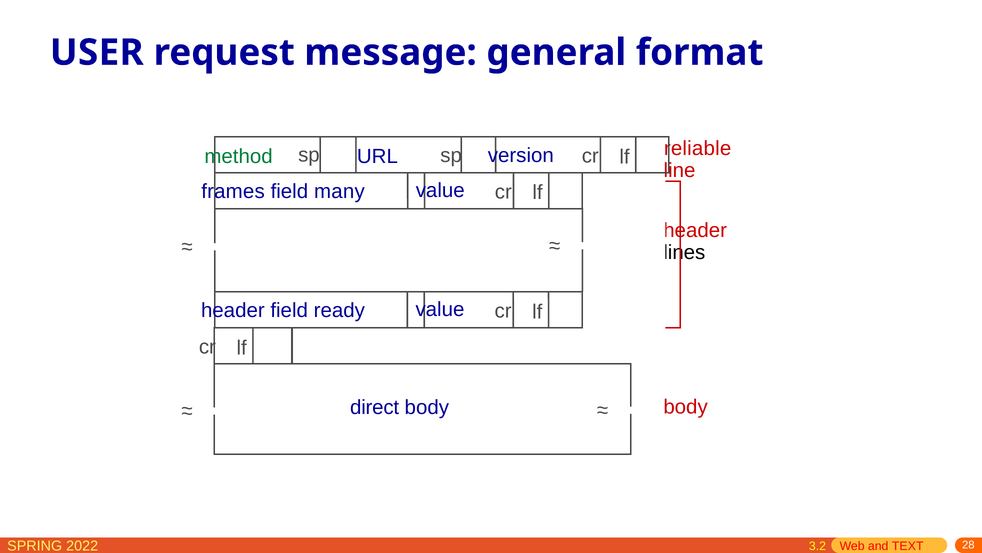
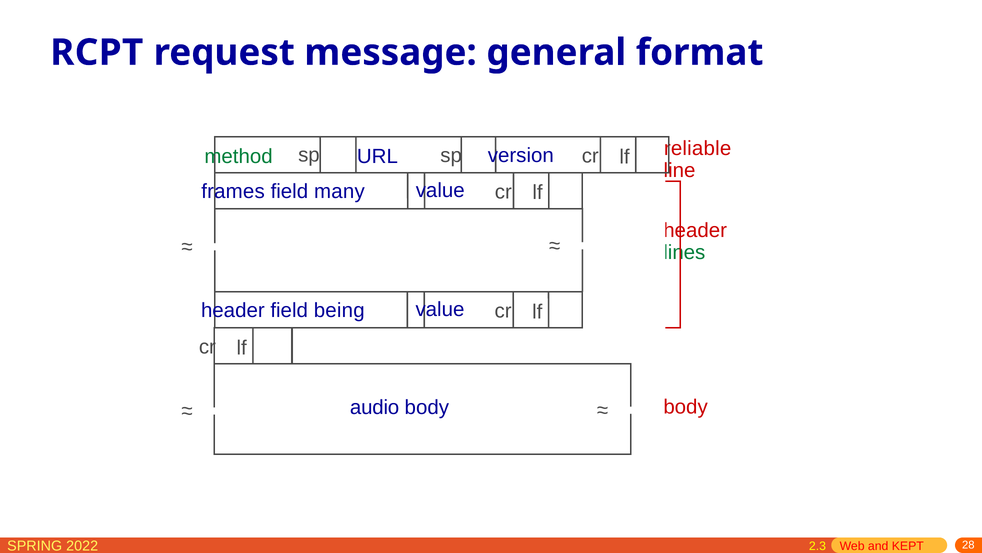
USER: USER -> RCPT (97, 53)
lines colour: black -> green (684, 252)
ready: ready -> being (339, 310)
direct: direct -> audio (375, 407)
3.2: 3.2 -> 2.3 (817, 545)
TEXT: TEXT -> KEPT (908, 545)
